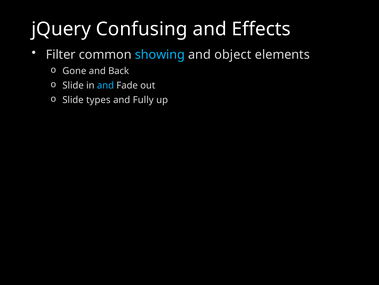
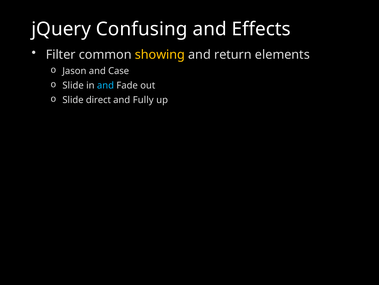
showing colour: light blue -> yellow (160, 55)
object: object -> return (233, 55)
Gone: Gone -> Jason (74, 71)
Back: Back -> Case (119, 71)
types: types -> direct (98, 100)
